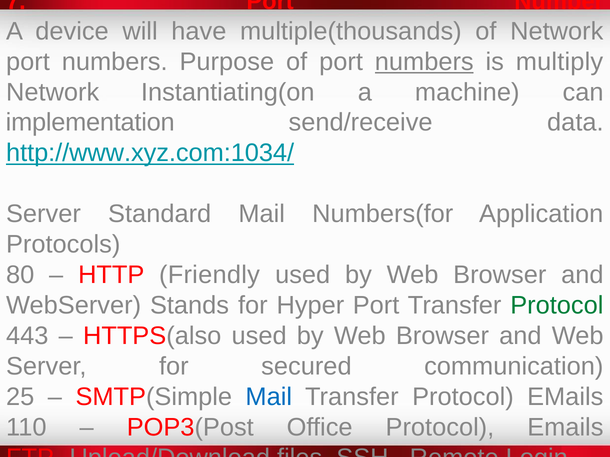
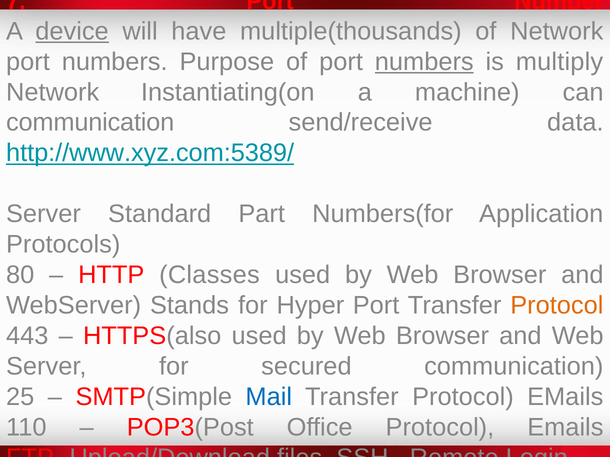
device underline: none -> present (72, 31)
implementation: implementation -> communication (90, 123)
http://www.xyz.com:1034/: http://www.xyz.com:1034/ -> http://www.xyz.com:5389/ (150, 153)
Standard Mail: Mail -> Part (262, 214)
Friendly: Friendly -> Classes (209, 275)
Protocol colour: green -> orange (557, 306)
